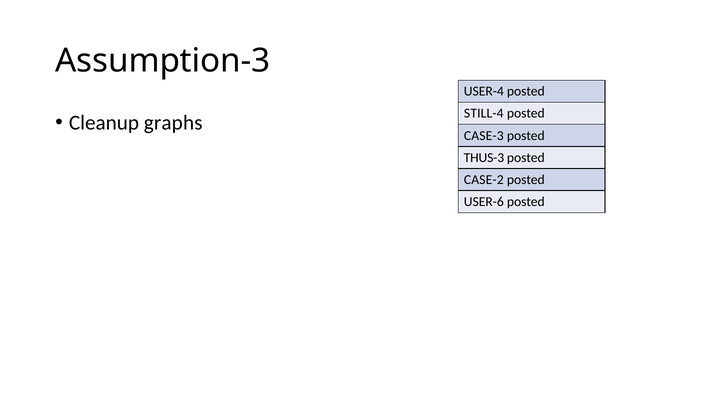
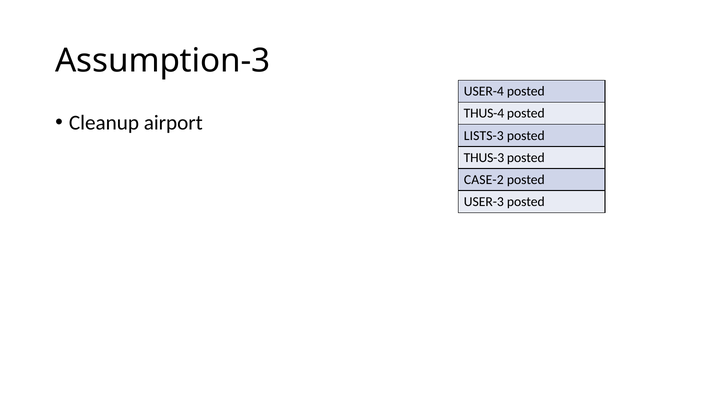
STILL-4: STILL-4 -> THUS-4 (484, 114)
graphs: graphs -> airport (173, 123)
CASE-3: CASE-3 -> LISTS-3 (484, 136)
USER-6: USER-6 -> USER-3 (484, 202)
